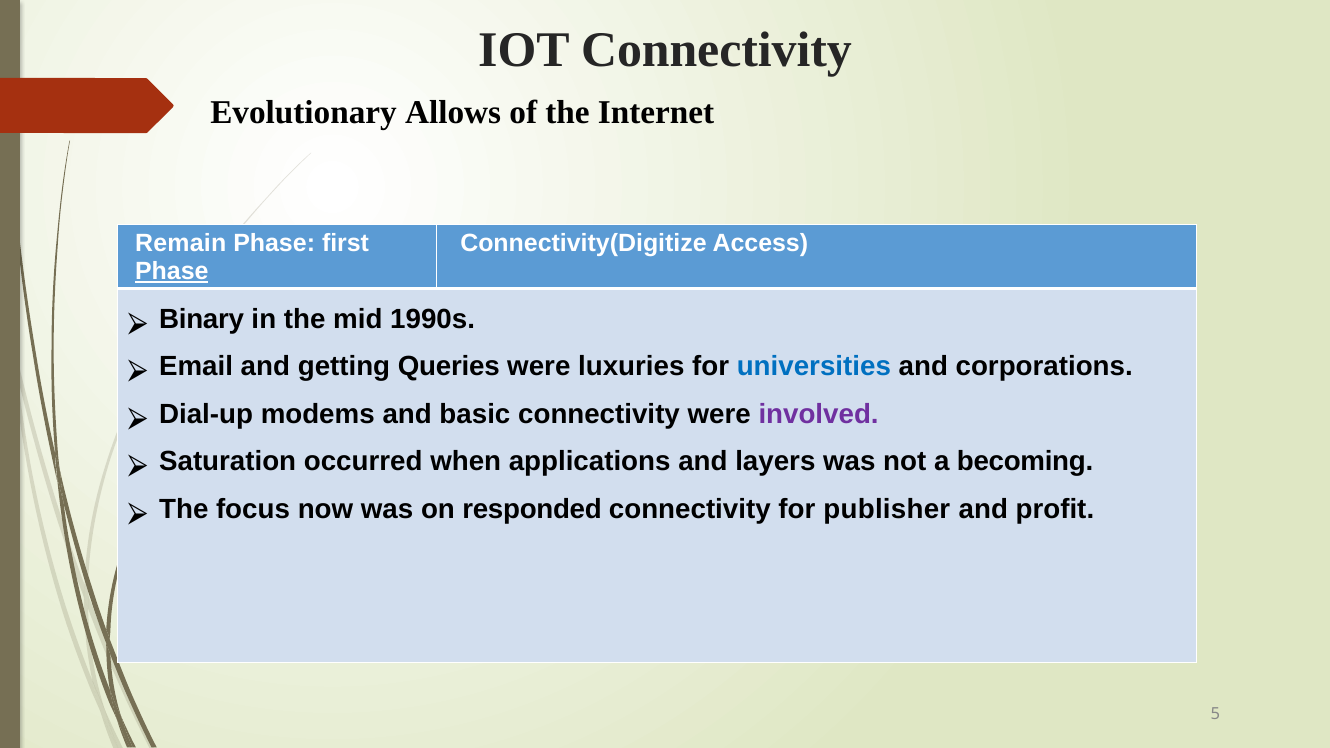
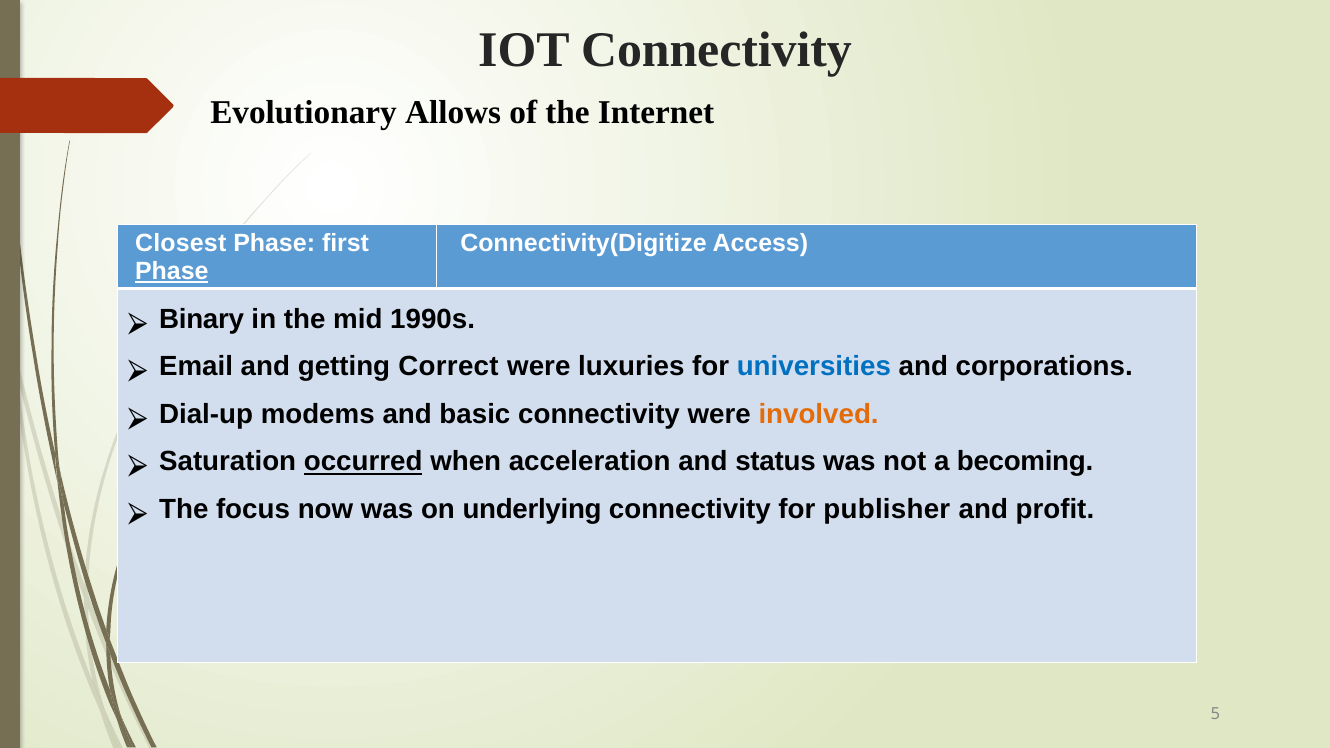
Remain: Remain -> Closest (181, 243)
Queries: Queries -> Correct (449, 367)
involved colour: purple -> orange (819, 414)
occurred underline: none -> present (363, 462)
applications: applications -> acceleration (590, 462)
layers: layers -> status (775, 462)
responded: responded -> underlying (532, 509)
